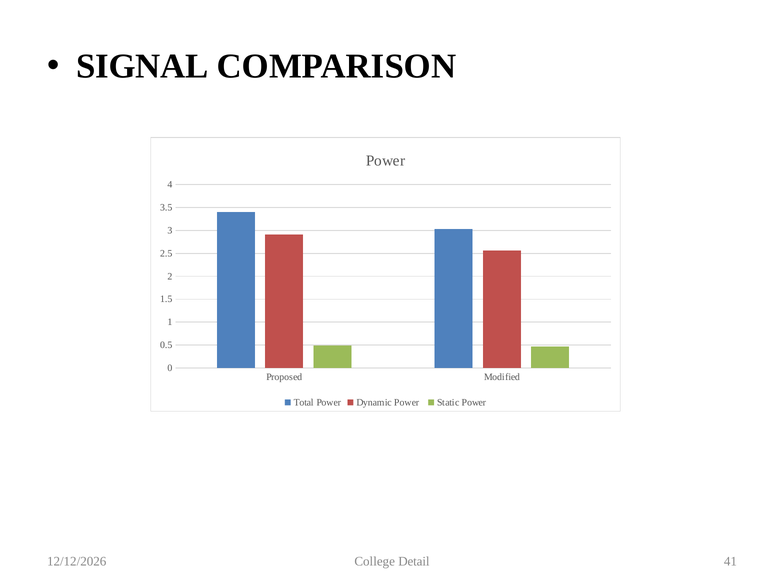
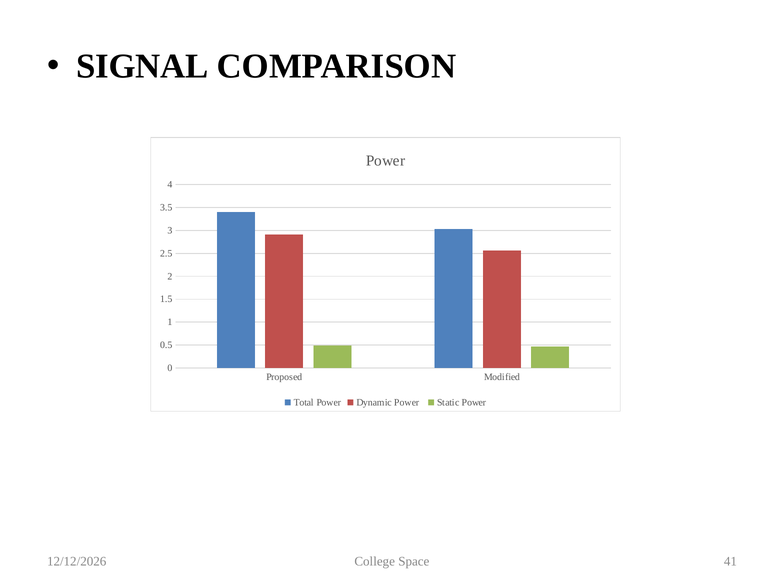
Detail: Detail -> Space (414, 562)
